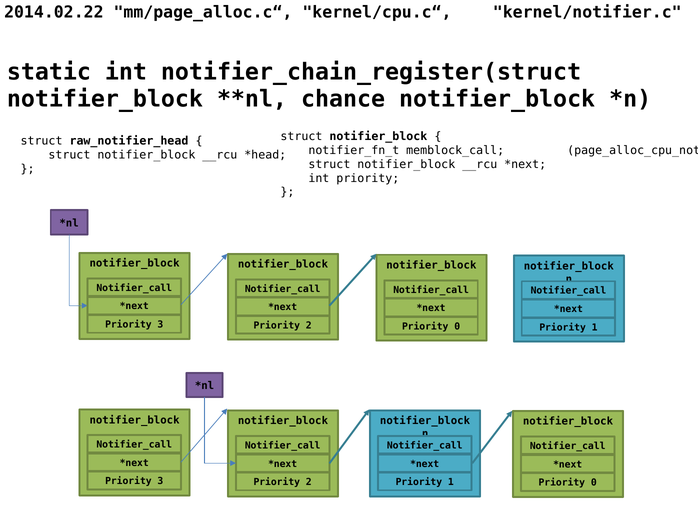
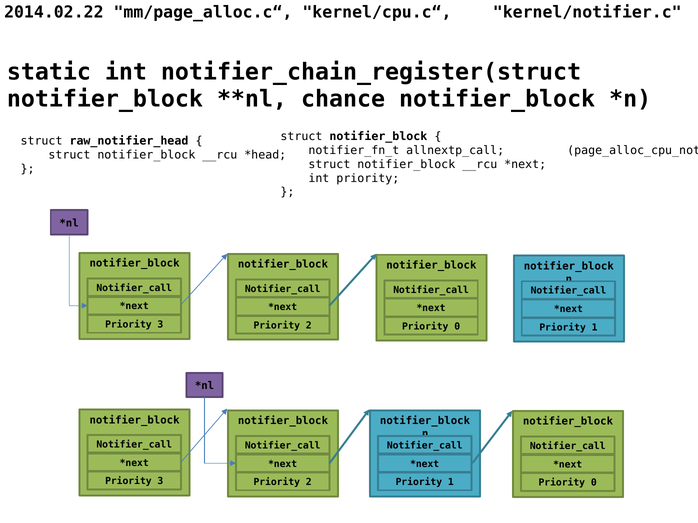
memblock_call: memblock_call -> allnextp_call (455, 150)
